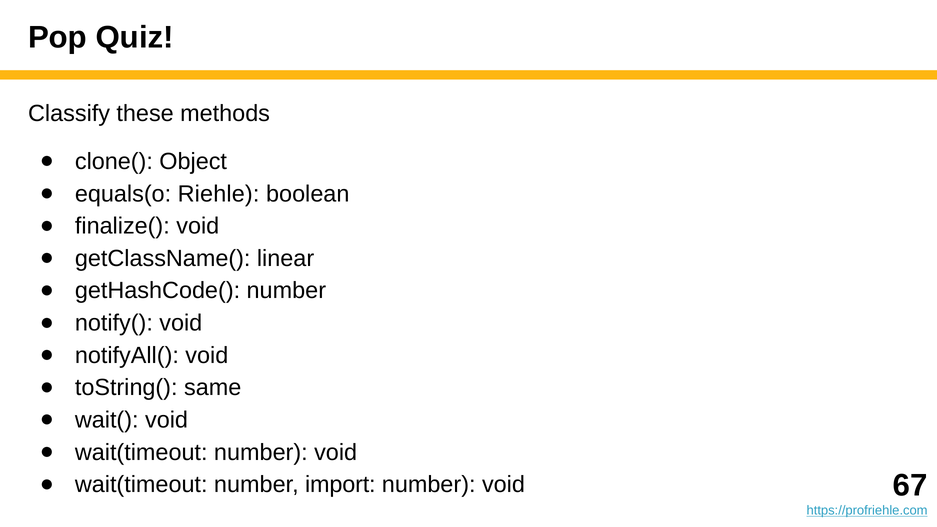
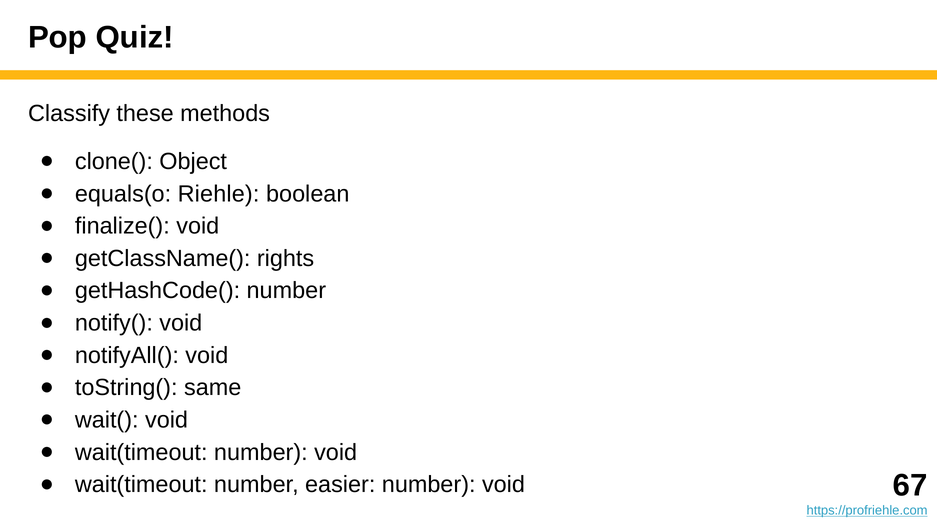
linear: linear -> rights (286, 258)
import: import -> easier (340, 485)
